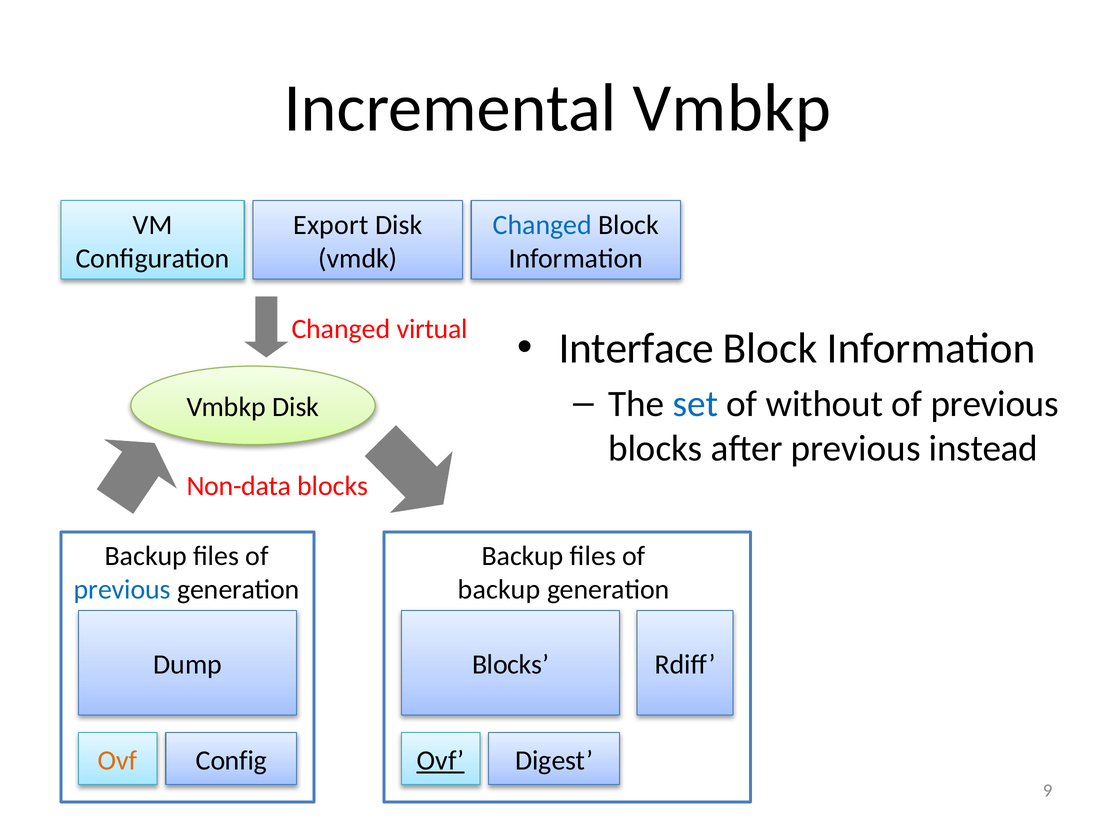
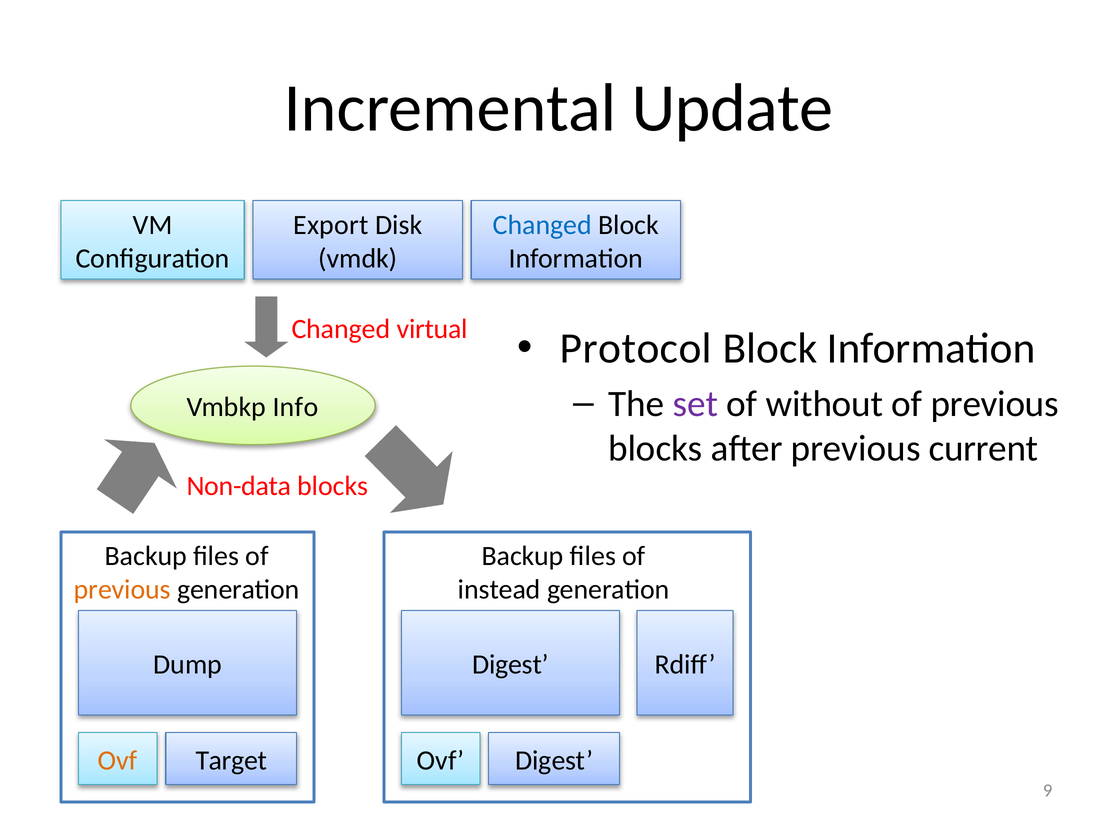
Incremental Vmbkp: Vmbkp -> Update (733, 108)
Interface: Interface -> Protocol (636, 349)
set colour: blue -> purple (695, 404)
Vmbkp Disk: Disk -> Info (295, 408)
instead: instead -> current (983, 449)
previous colour: blue -> orange (122, 590)
backup: backup -> instead (499, 590)
Blocks: Blocks -> Digest (511, 665)
Config: Config -> Target (231, 761)
Ovf underline: present -> none (440, 761)
